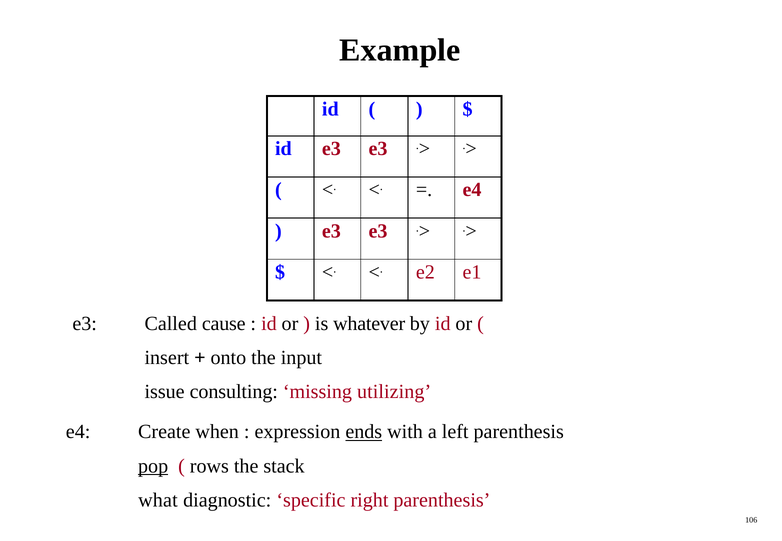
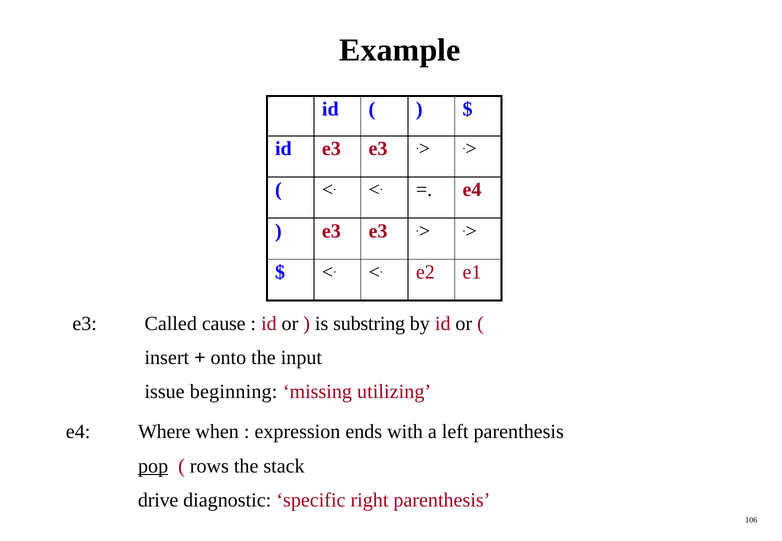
whatever: whatever -> substring (369, 324)
consulting: consulting -> beginning (234, 392)
Create: Create -> Where (164, 432)
ends underline: present -> none (364, 432)
what: what -> drive (158, 500)
